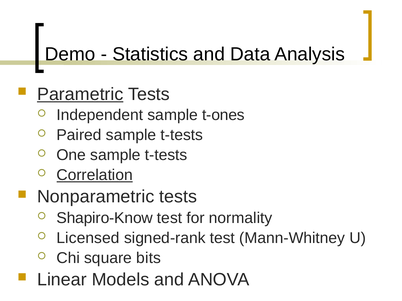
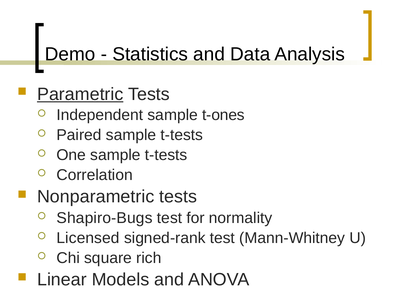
Correlation underline: present -> none (95, 175)
Shapiro-Know: Shapiro-Know -> Shapiro-Bugs (105, 218)
bits: bits -> rich (149, 258)
